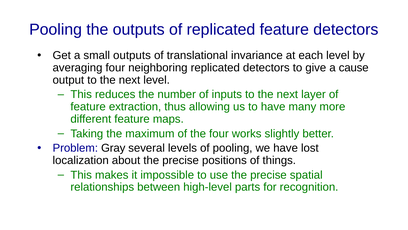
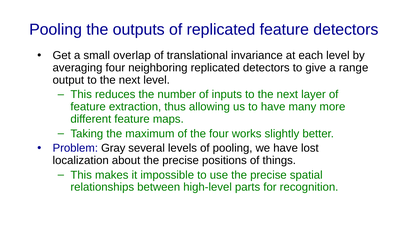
small outputs: outputs -> overlap (132, 55)
cause: cause -> range (354, 68)
